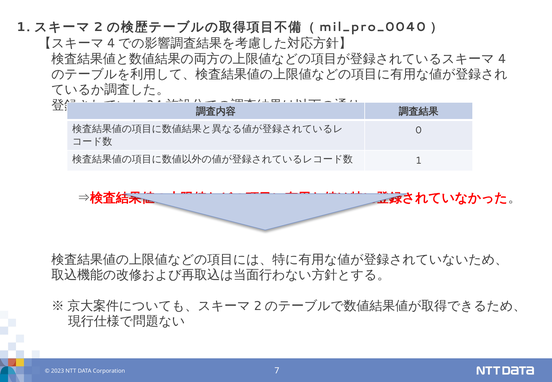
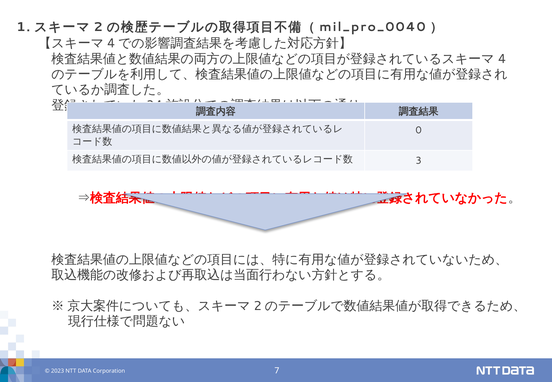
1: 1 -> 3 (419, 161)
